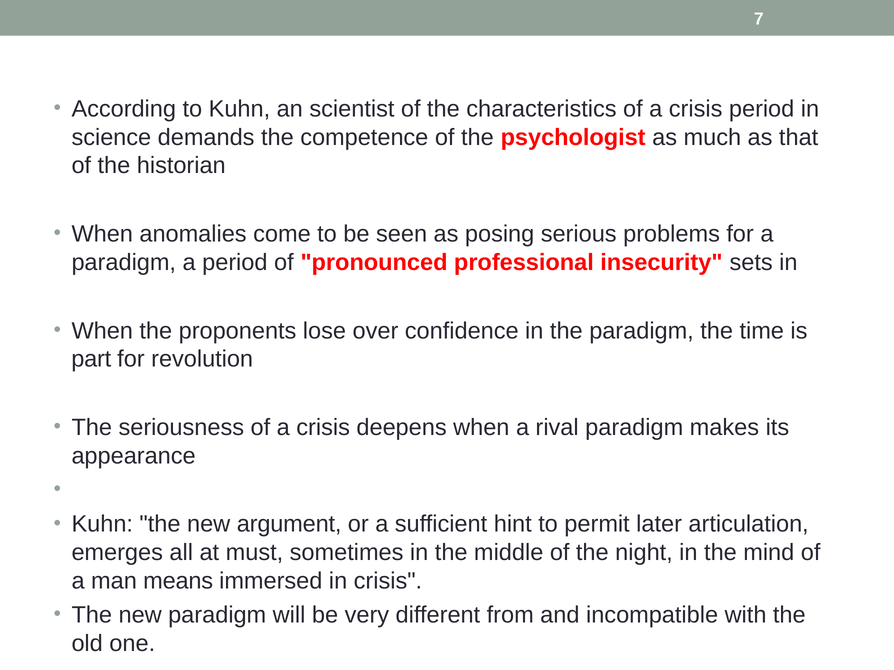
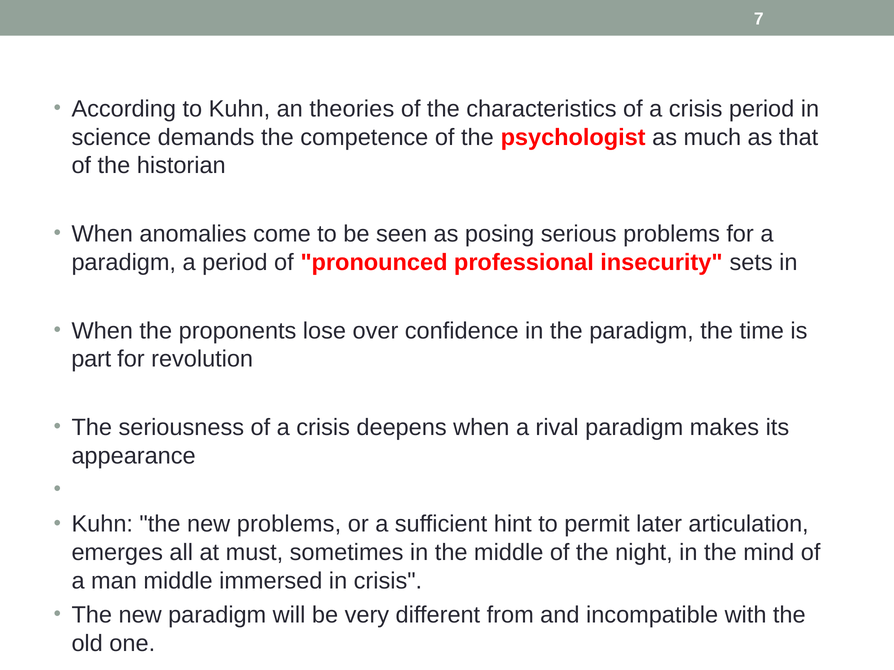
scientist: scientist -> theories (352, 109)
new argument: argument -> problems (289, 525)
man means: means -> middle (178, 581)
